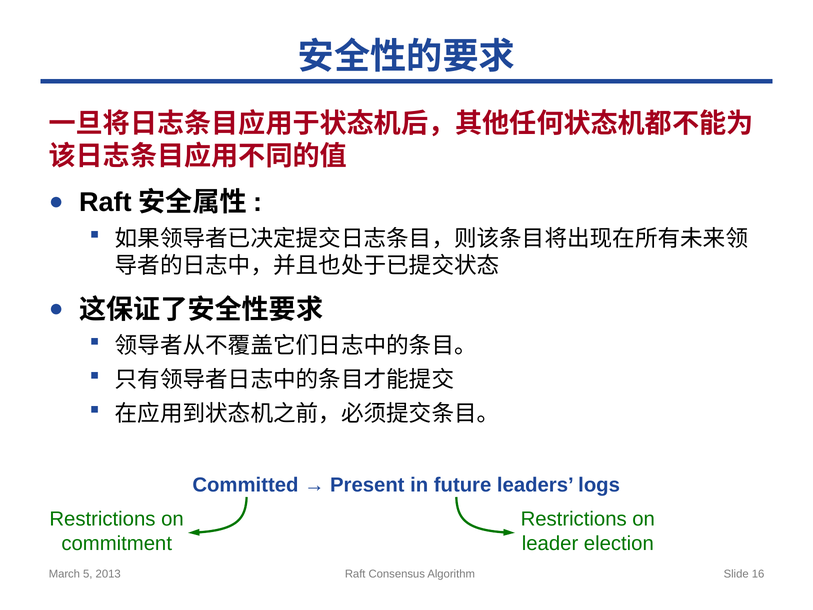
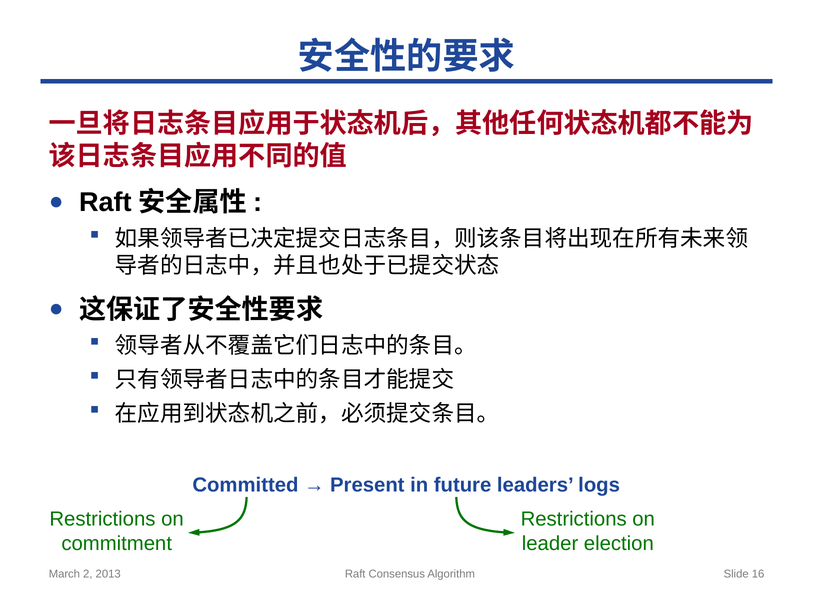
5: 5 -> 2 (88, 574)
